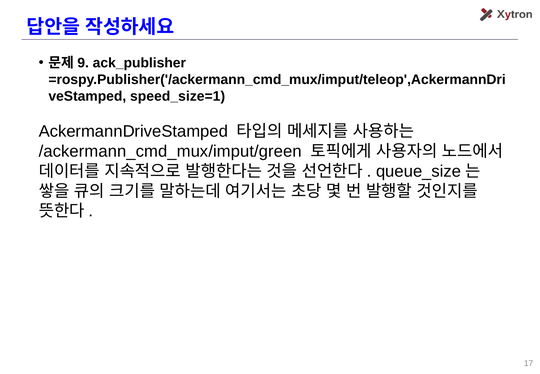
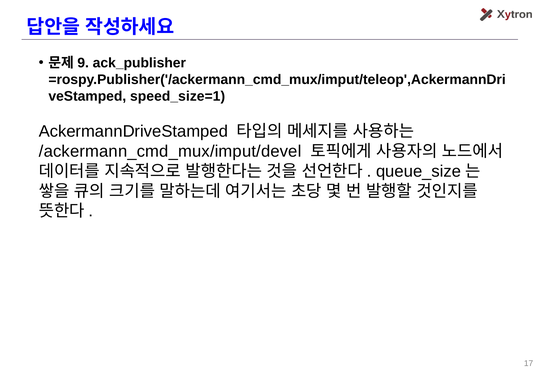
/ackermann_cmd_mux/imput/green: /ackermann_cmd_mux/imput/green -> /ackermann_cmd_mux/imput/devel (170, 151)
